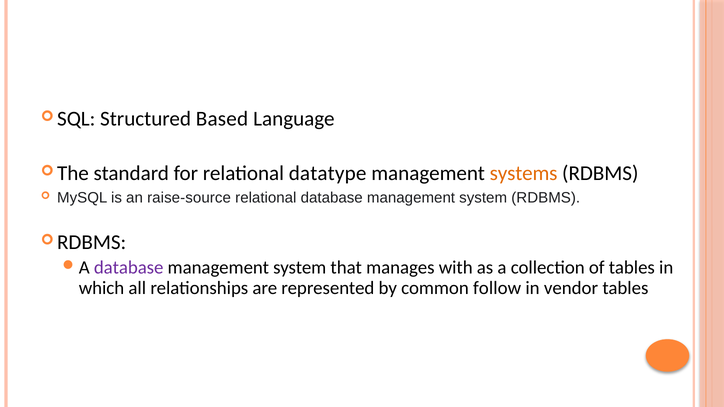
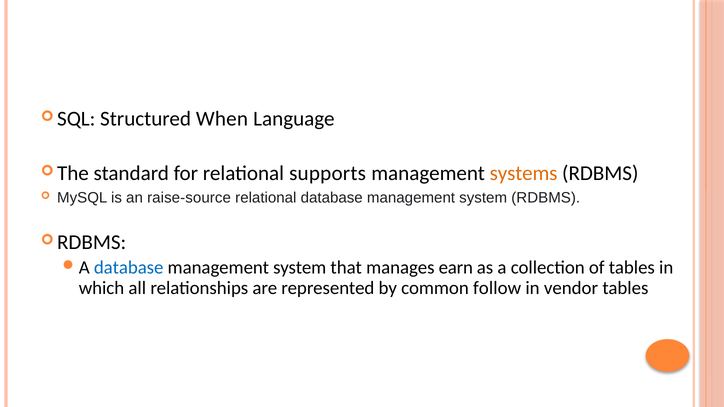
Based: Based -> When (222, 119)
datatype: datatype -> supports (328, 174)
database colour: purple -> blue (129, 268)
with: with -> earn (456, 268)
